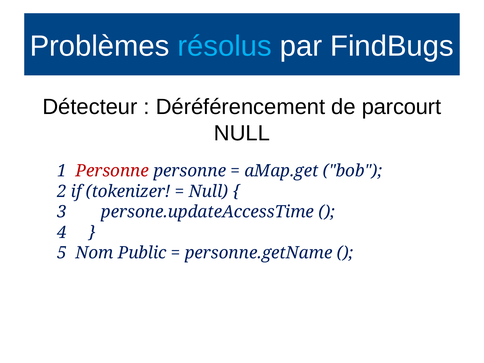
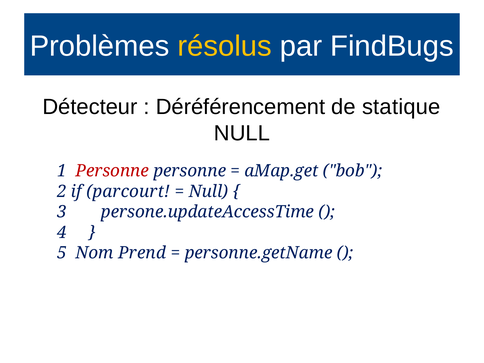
résolus colour: light blue -> yellow (225, 46)
parcourt: parcourt -> statique (401, 107)
tokenizer: tokenizer -> parcourt (128, 191)
Public: Public -> Prend (142, 253)
